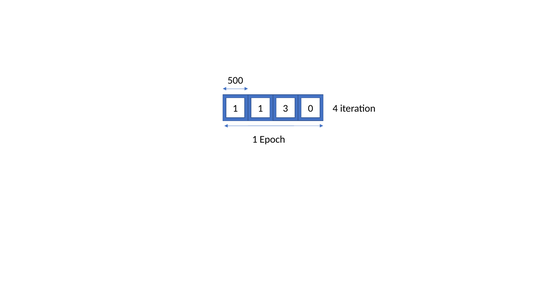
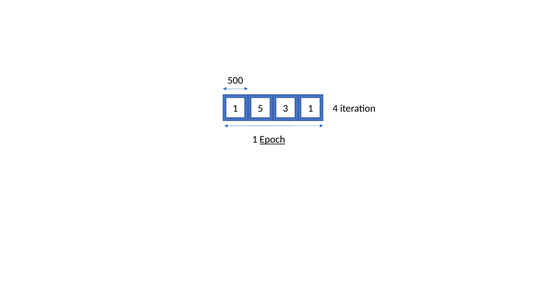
1 1: 1 -> 5 (260, 108)
3 0: 0 -> 1 (311, 109)
Epoch underline: none -> present (272, 140)
